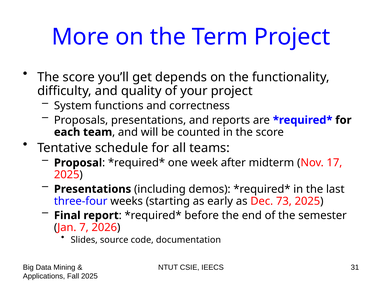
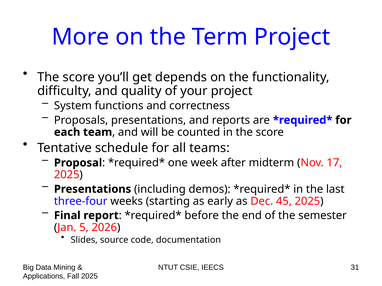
73: 73 -> 45 (284, 201)
7: 7 -> 5 (84, 228)
